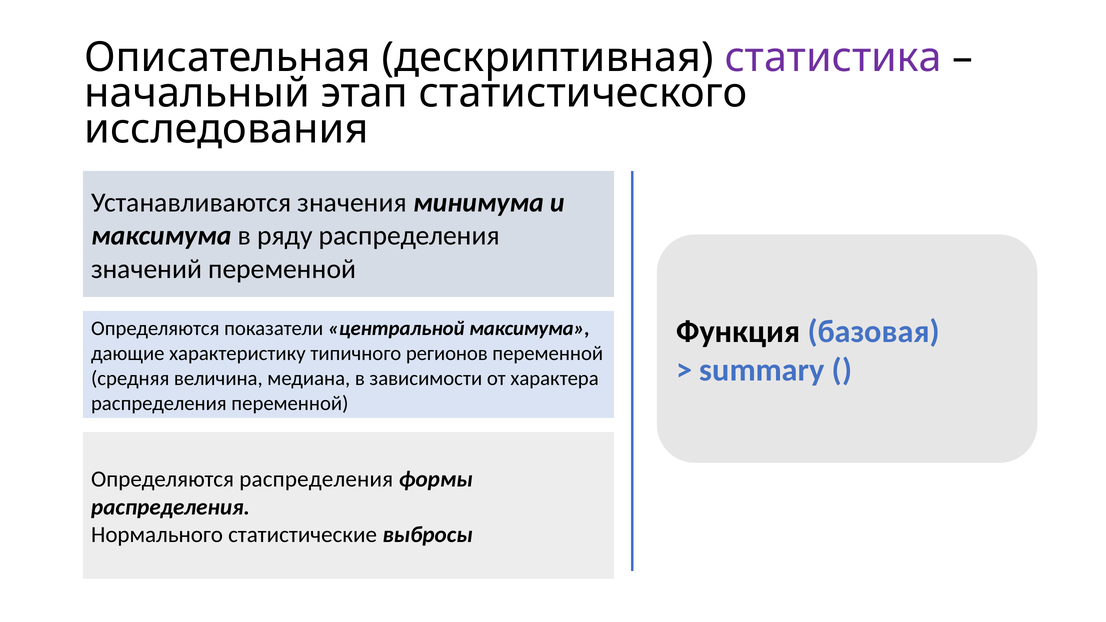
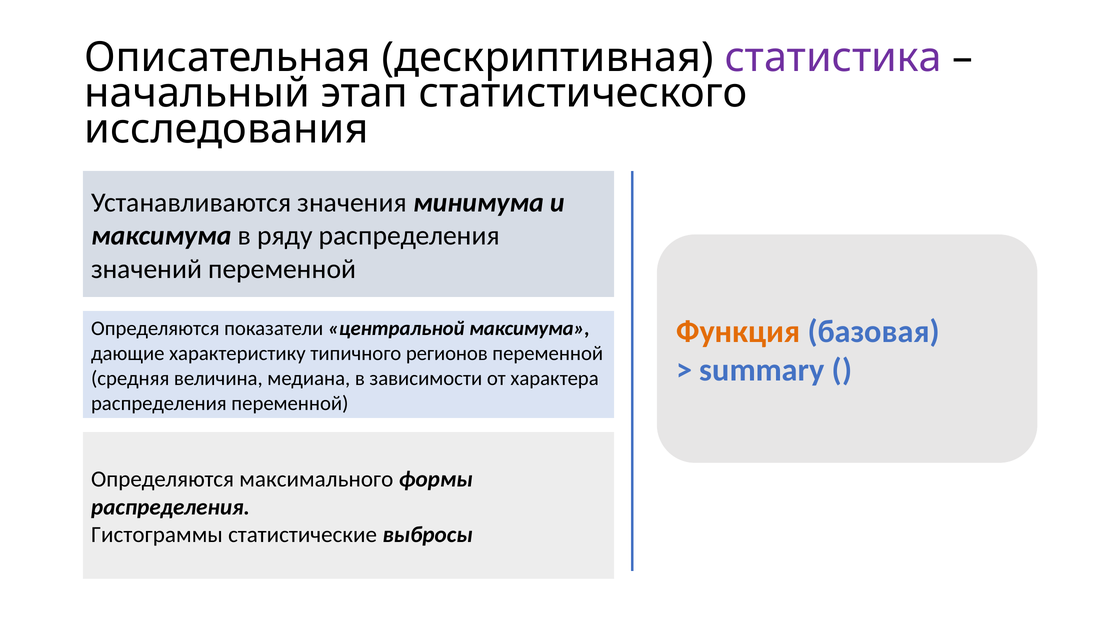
Функция colour: black -> orange (738, 332)
Определяются распределения: распределения -> максимального (316, 479)
Нормального: Нормального -> Гистограммы (157, 535)
